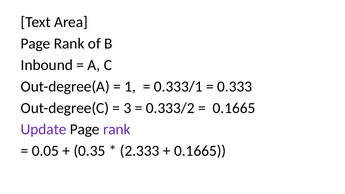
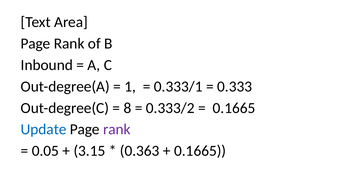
3: 3 -> 8 (128, 108)
Update colour: purple -> blue (44, 129)
0.35: 0.35 -> 3.15 (89, 151)
2.333: 2.333 -> 0.363 (140, 151)
